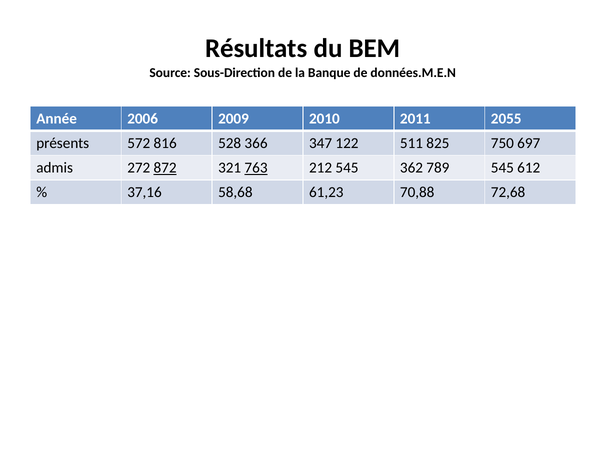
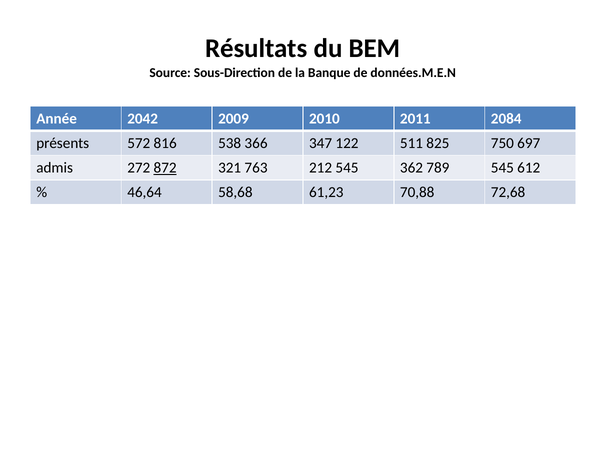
2006: 2006 -> 2042 (143, 119)
2055: 2055 -> 2084 (506, 119)
528: 528 -> 538 (230, 143)
763 underline: present -> none (256, 168)
37,16: 37,16 -> 46,64 (144, 192)
